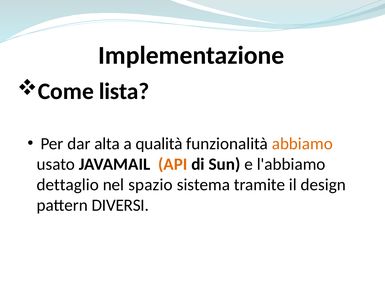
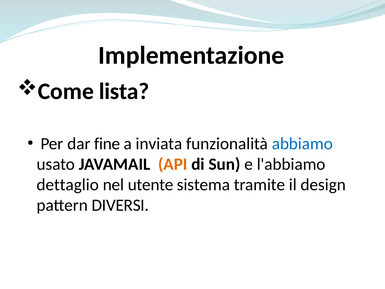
alta: alta -> fine (107, 144)
qualità: qualità -> inviata (159, 144)
abbiamo colour: orange -> blue (302, 144)
spazio: spazio -> utente (151, 185)
